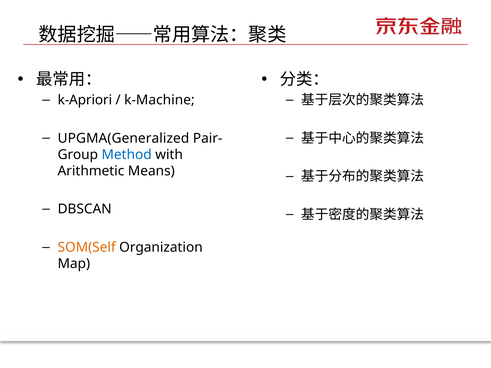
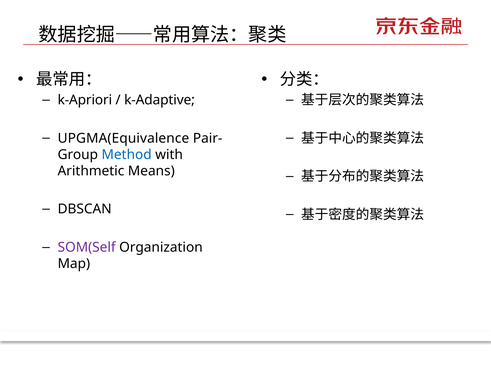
k-Machine: k-Machine -> k-Adaptive (160, 100)
UPGMA(Generalized: UPGMA(Generalized -> UPGMA(Equivalence (123, 138)
SOM(Self colour: orange -> purple (87, 247)
